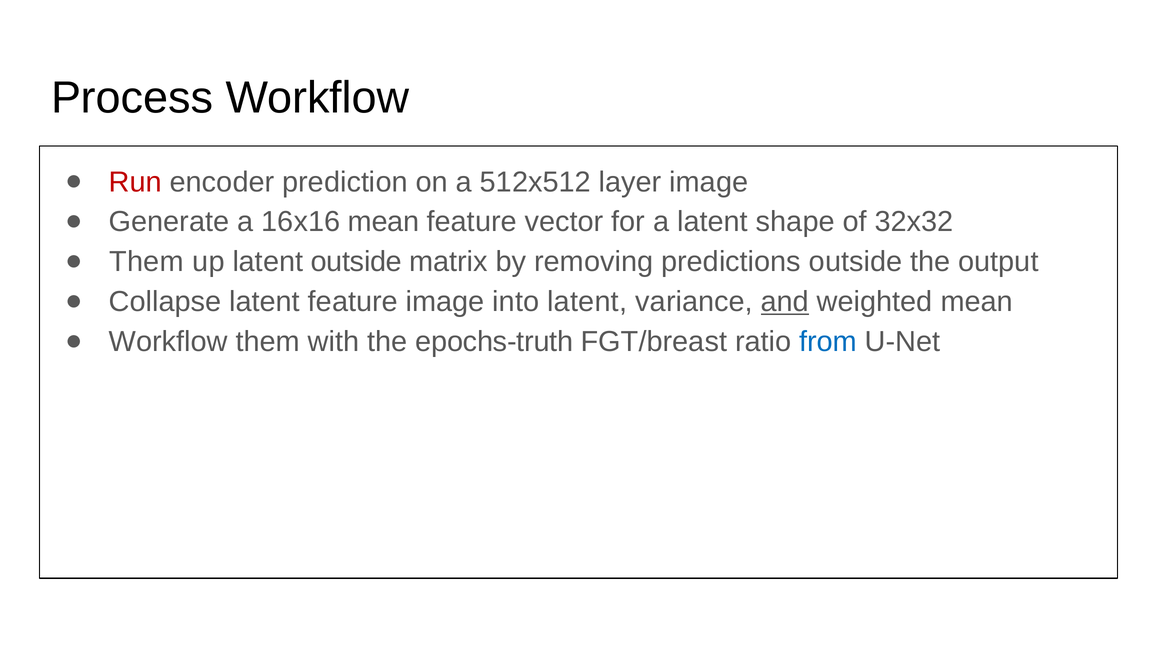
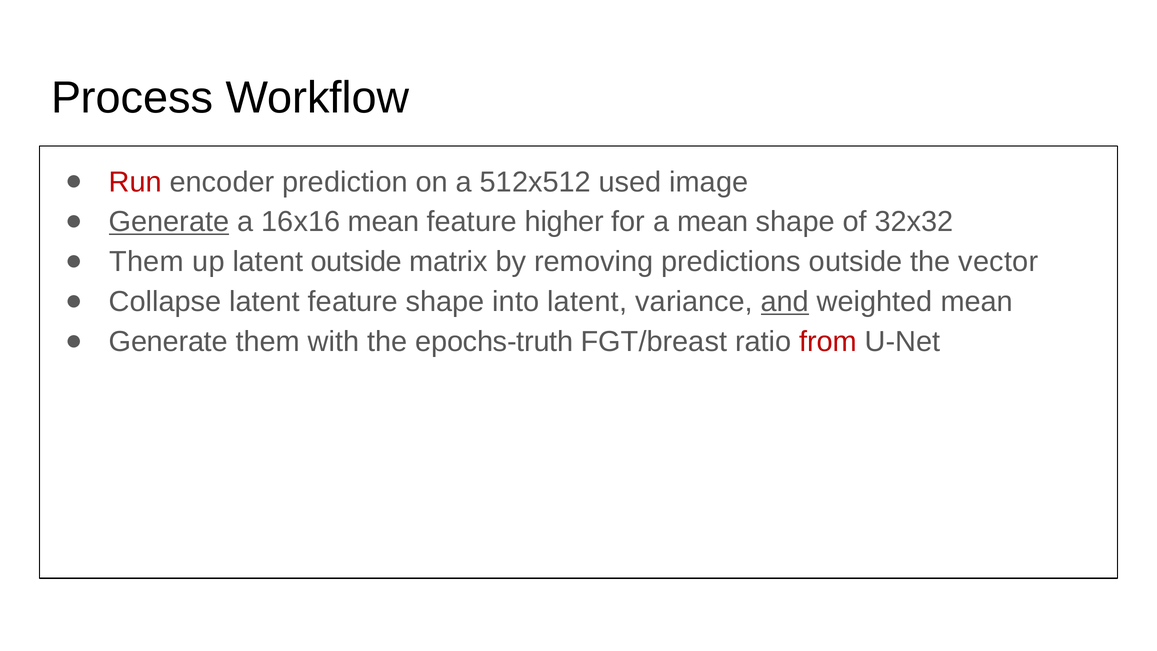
layer: layer -> used (630, 182)
Generate underline: none -> present (169, 222)
vector: vector -> higher (564, 222)
a latent: latent -> mean (713, 222)
output: output -> vector (998, 262)
feature image: image -> shape (445, 302)
Workflow: Workflow -> Generate (168, 342)
from colour: blue -> red (828, 342)
